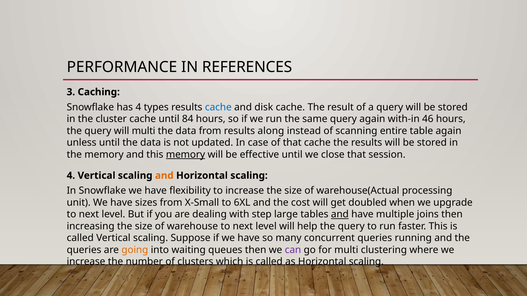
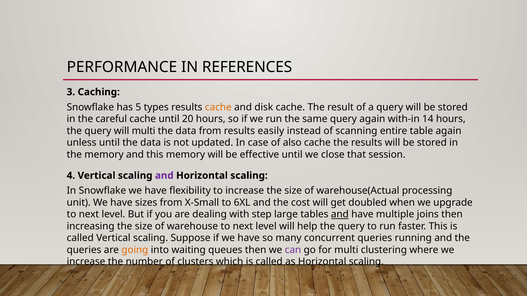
has 4: 4 -> 5 (138, 107)
cache colour: blue -> orange (218, 107)
cluster: cluster -> careful (111, 119)
84: 84 -> 20 (188, 119)
46: 46 -> 14 (428, 119)
along: along -> easily (271, 131)
of that: that -> also (292, 143)
memory underline: present -> none (186, 155)
and colour: orange -> purple (164, 176)
